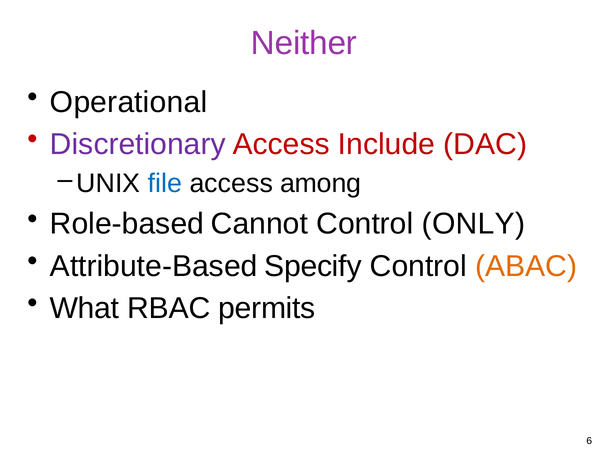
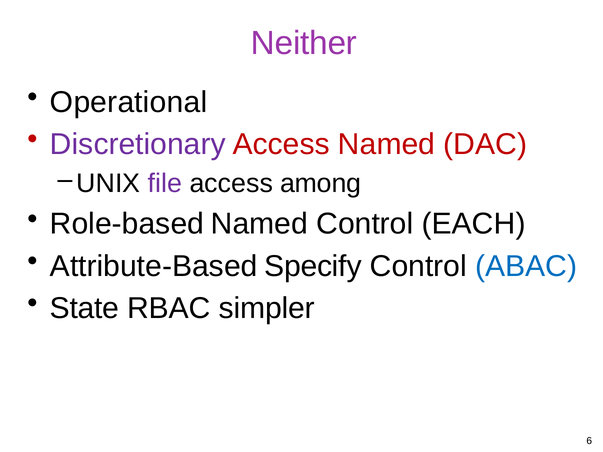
Access Include: Include -> Named (387, 144)
file colour: blue -> purple (165, 184)
Role-based Cannot: Cannot -> Named (259, 224)
ONLY: ONLY -> EACH (474, 224)
ABAC colour: orange -> blue (526, 266)
What: What -> State (84, 309)
permits: permits -> simpler (267, 309)
